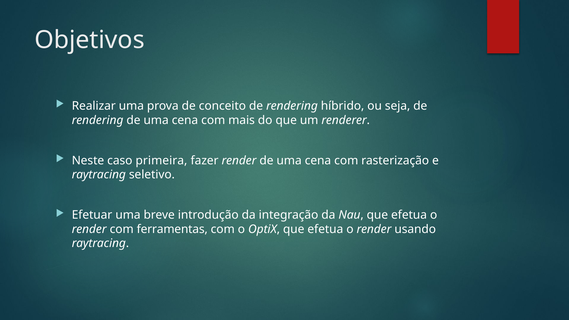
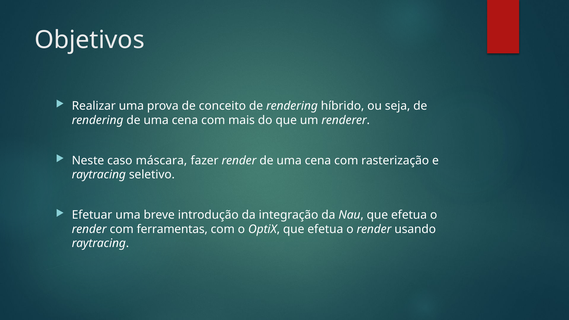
primeira: primeira -> máscara (161, 160)
